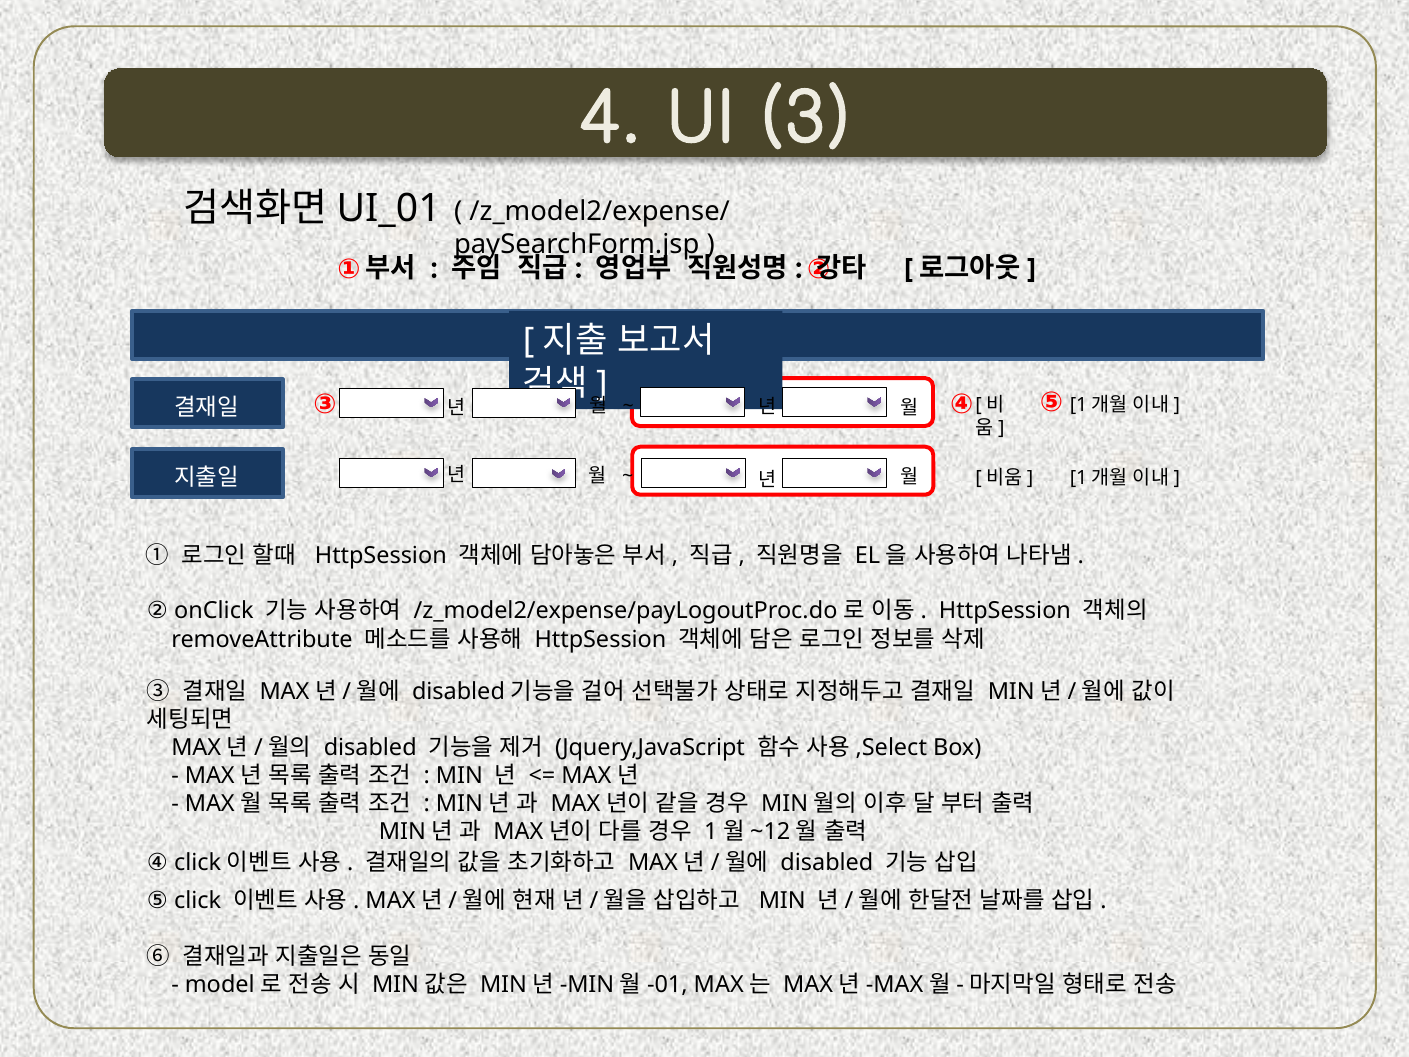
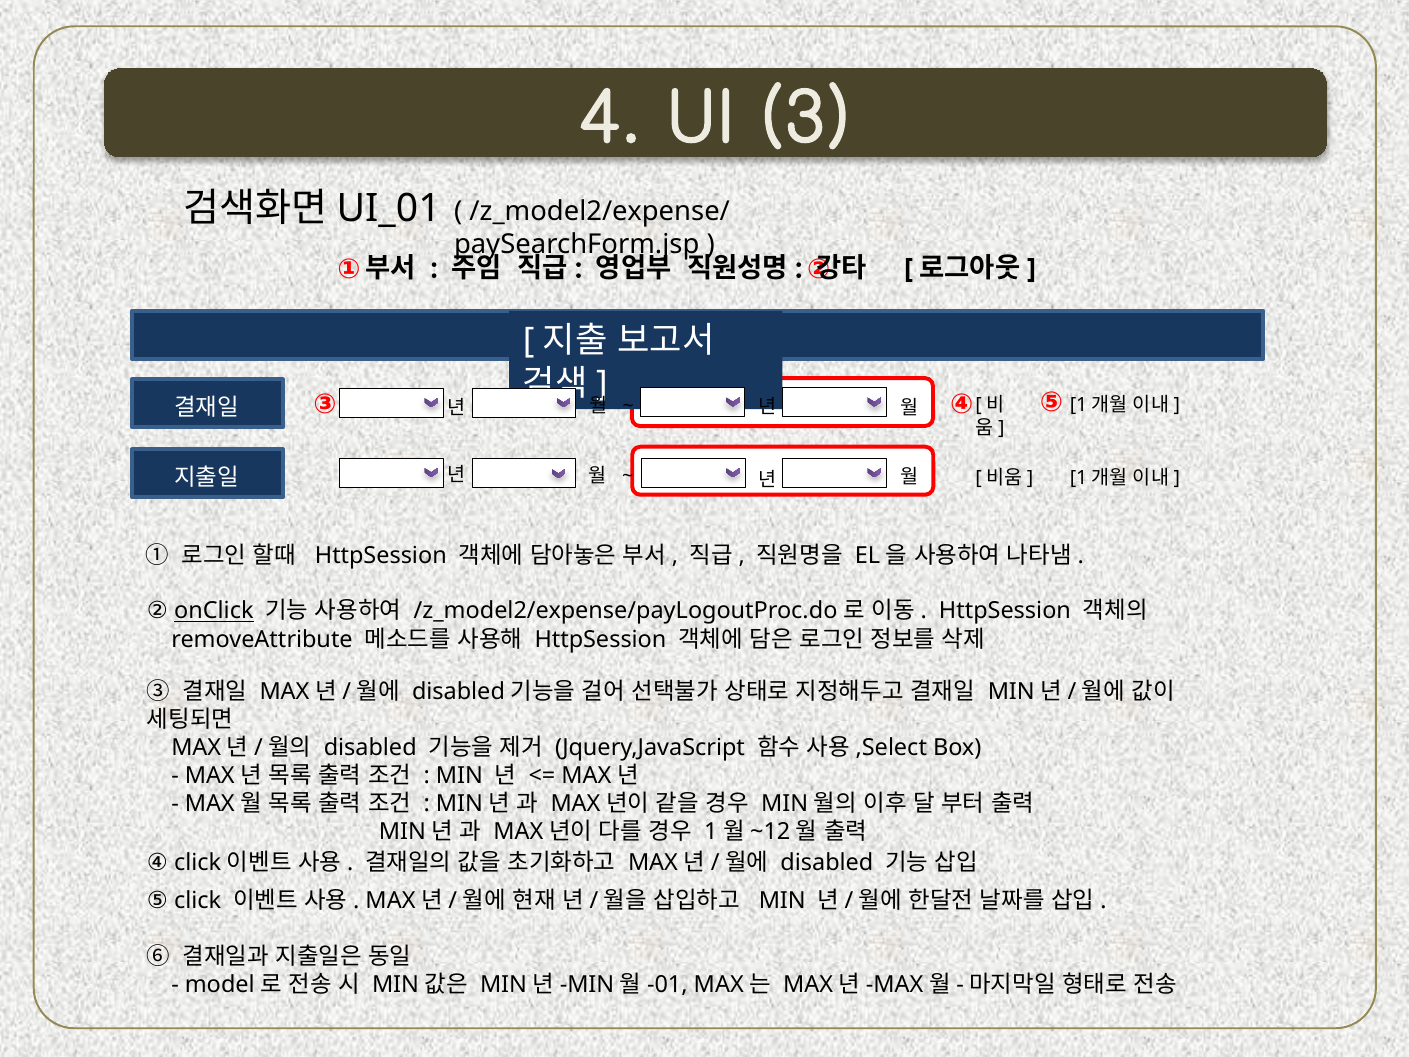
onClick underline: none -> present (214, 611)
